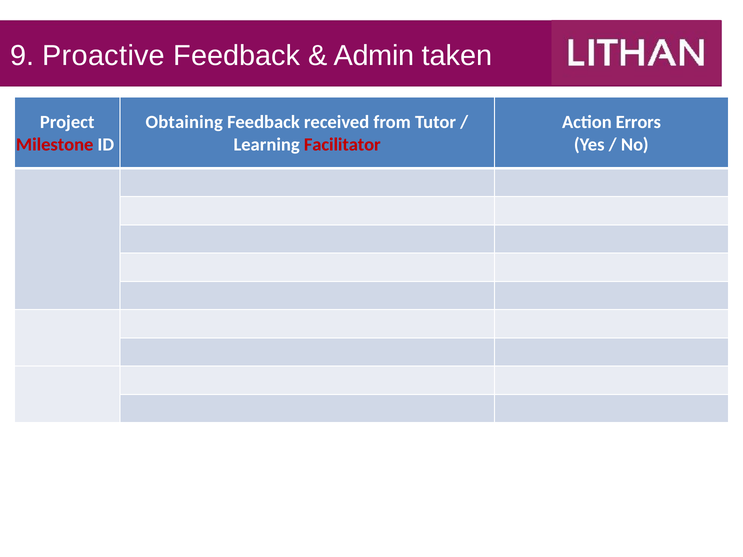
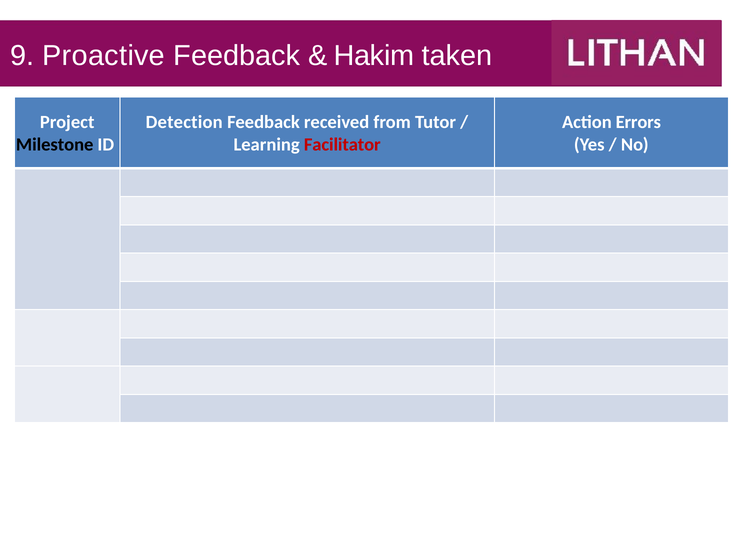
Admin: Admin -> Hakim (374, 56)
Obtaining: Obtaining -> Detection (184, 122)
Milestone colour: red -> black (55, 145)
